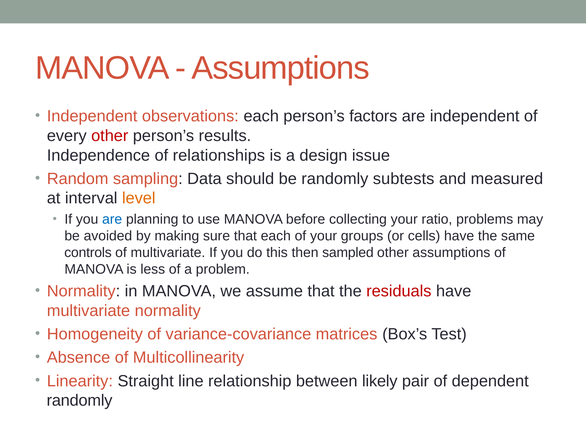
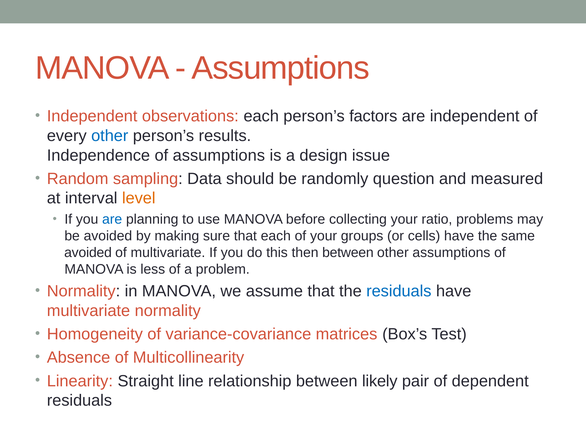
other colour: red -> blue (110, 136)
of relationships: relationships -> assumptions (219, 155)
subtests: subtests -> question (404, 179)
controls: controls -> avoided (88, 253)
then sampled: sampled -> between (348, 253)
residuals colour: red -> blue (399, 292)
randomly: randomly -> residuals (79, 401)
